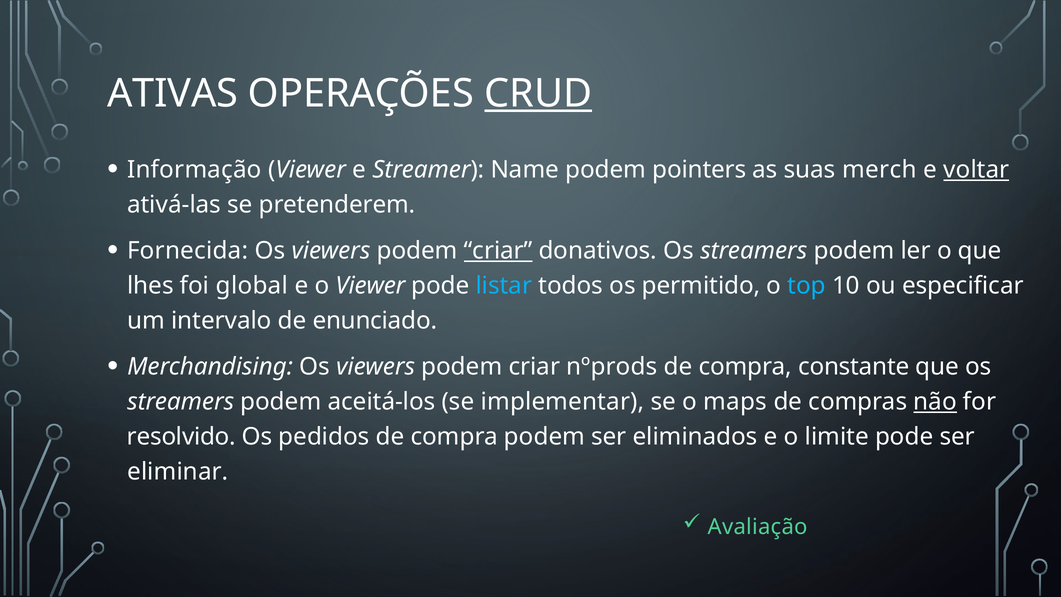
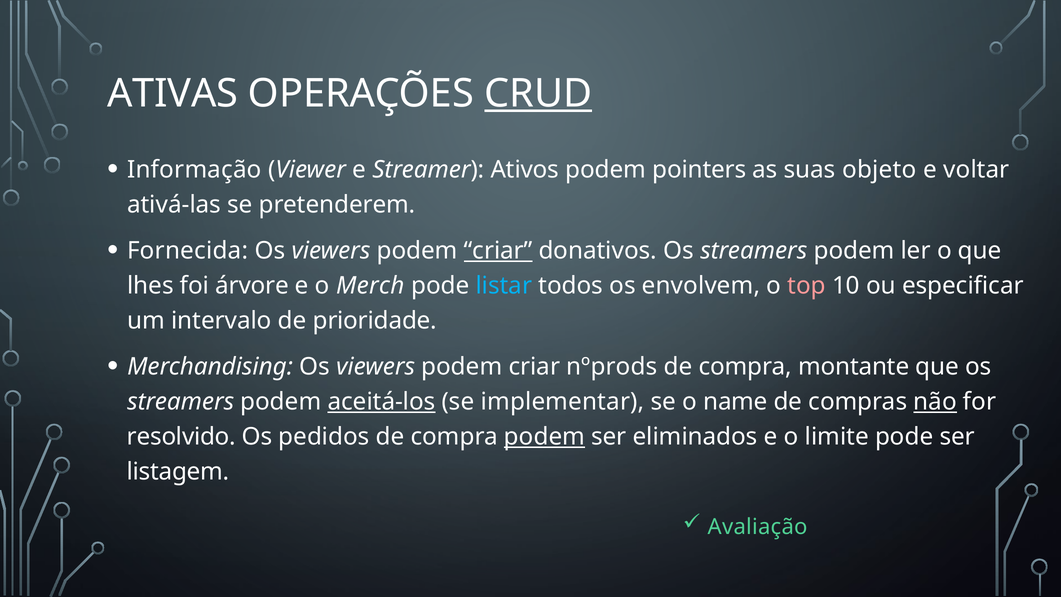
Name: Name -> Ativos (525, 170)
merch: merch -> objeto (879, 170)
voltar underline: present -> none (976, 170)
global: global -> árvore (252, 286)
o Viewer: Viewer -> Merch (370, 286)
permitido: permitido -> envolvem (701, 286)
top colour: light blue -> pink (807, 286)
enunciado: enunciado -> prioridade (375, 321)
constante: constante -> montante (854, 367)
aceitá-los underline: none -> present (382, 402)
maps: maps -> name (735, 402)
podem underline: none -> present (544, 437)
eliminar: eliminar -> listagem (178, 472)
